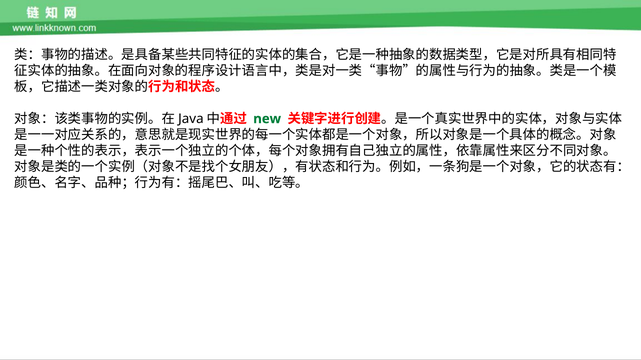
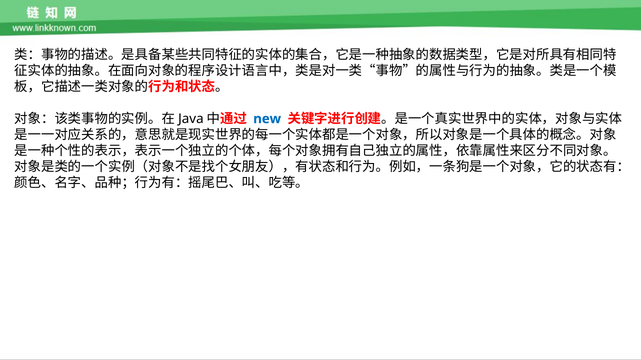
new colour: green -> blue (267, 119)
